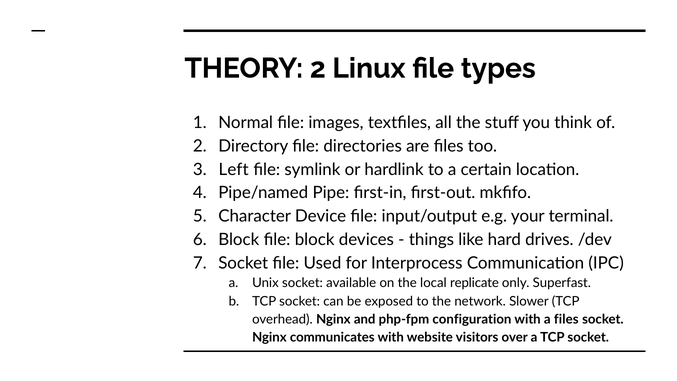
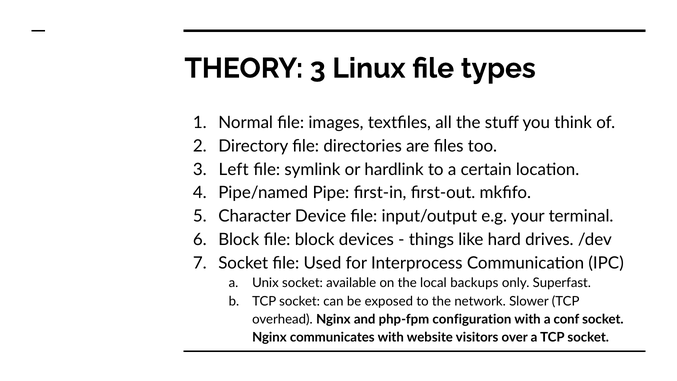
THEORY 2: 2 -> 3 (318, 68)
replicate: replicate -> backups (474, 283)
a files: files -> conf (566, 319)
